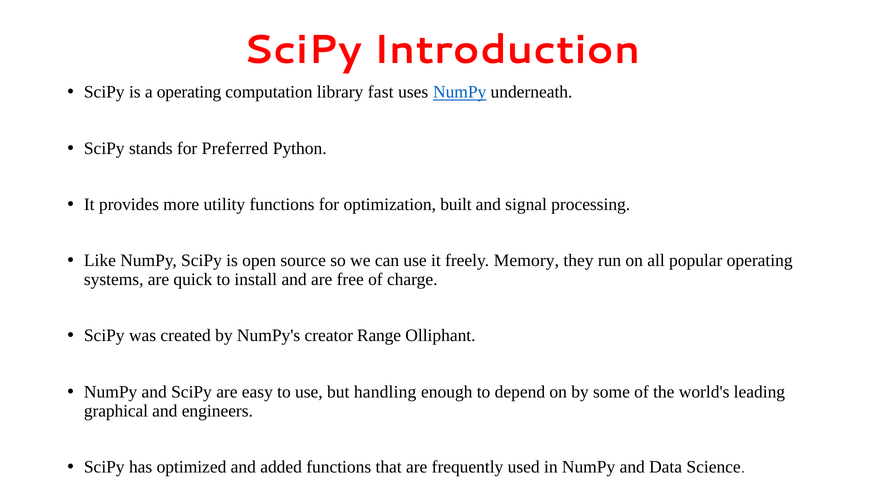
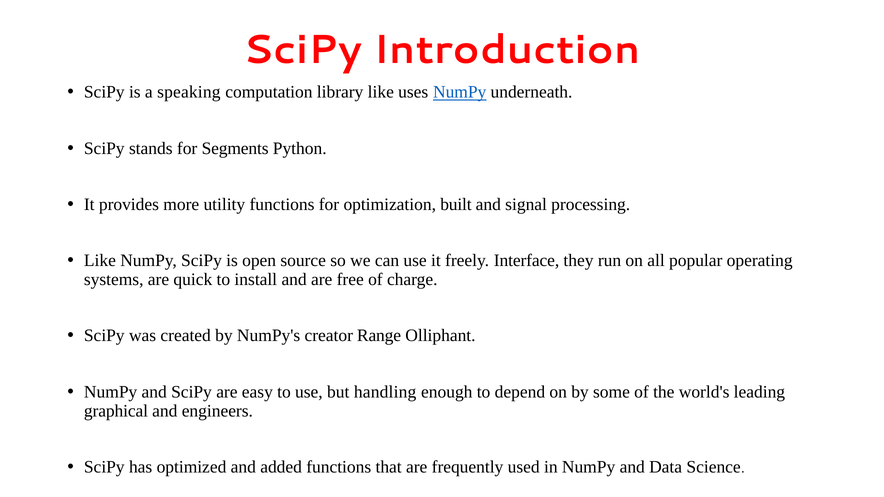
a operating: operating -> speaking (189, 92)
library fast: fast -> like (381, 92)
Preferred: Preferred -> Segments (235, 148)
Memory: Memory -> Interface (527, 261)
